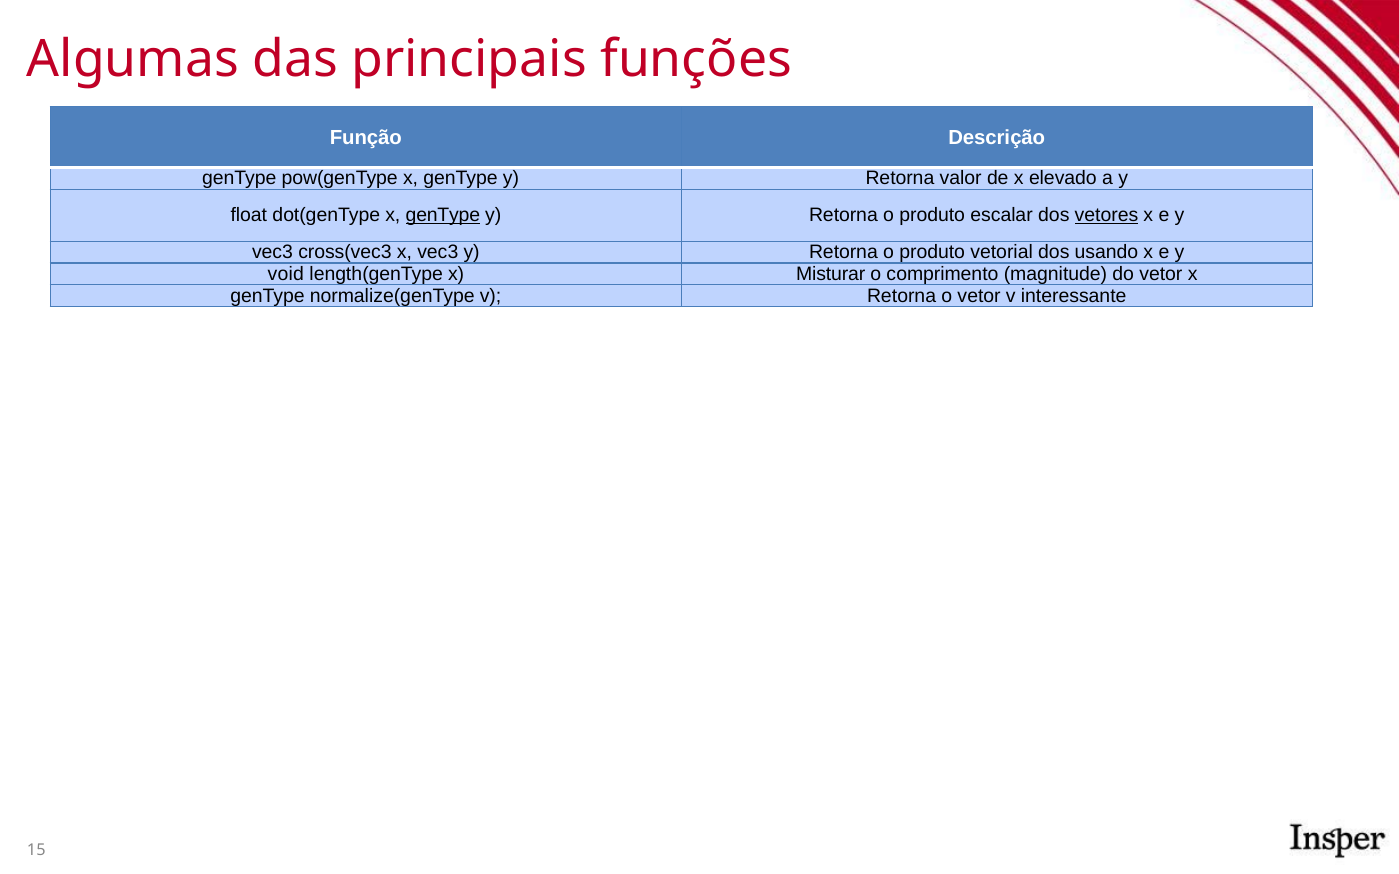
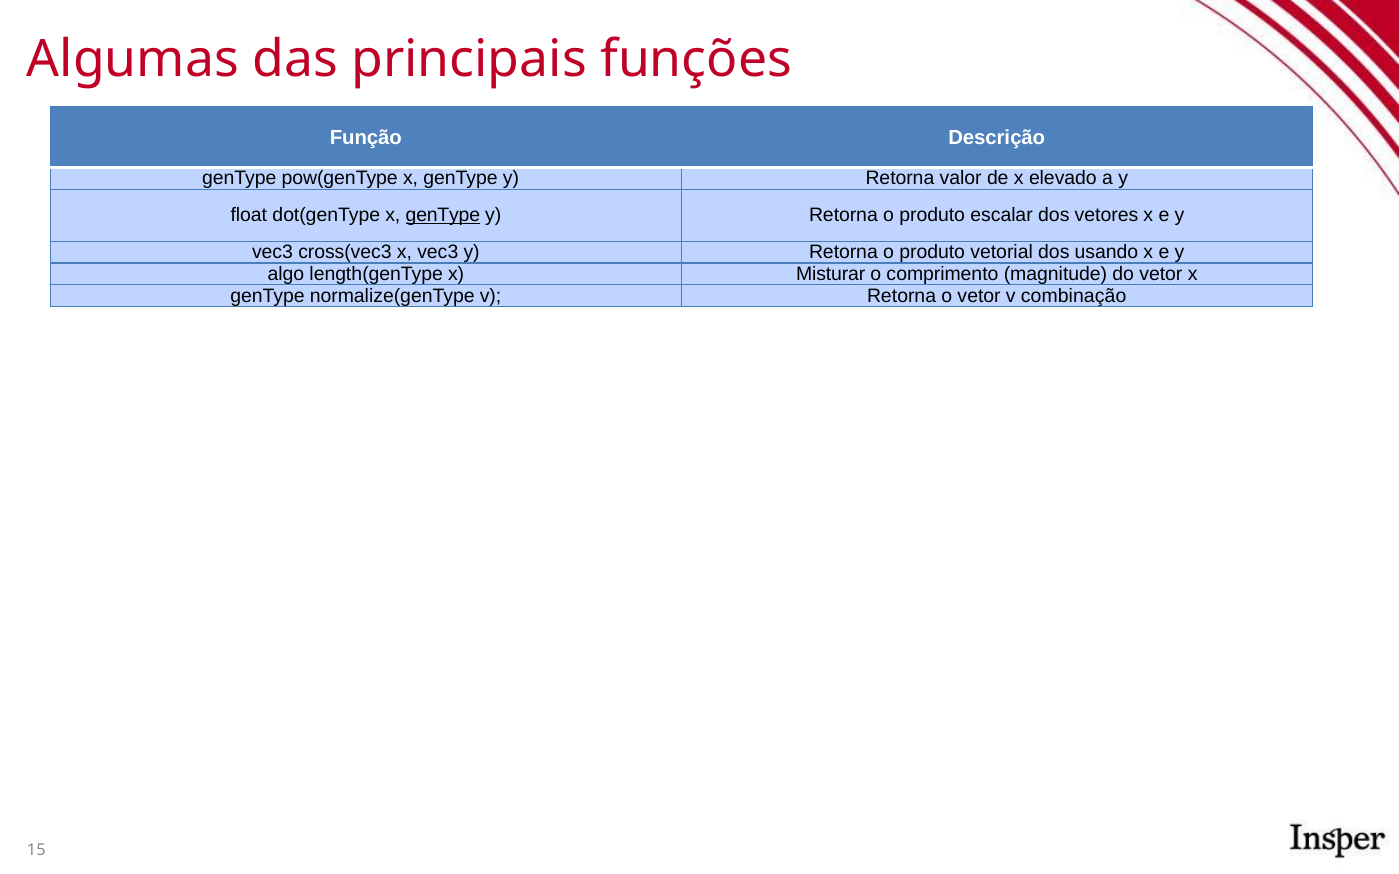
vetores underline: present -> none (1106, 215)
void: void -> algo (286, 274)
interessante: interessante -> combinação (1074, 296)
